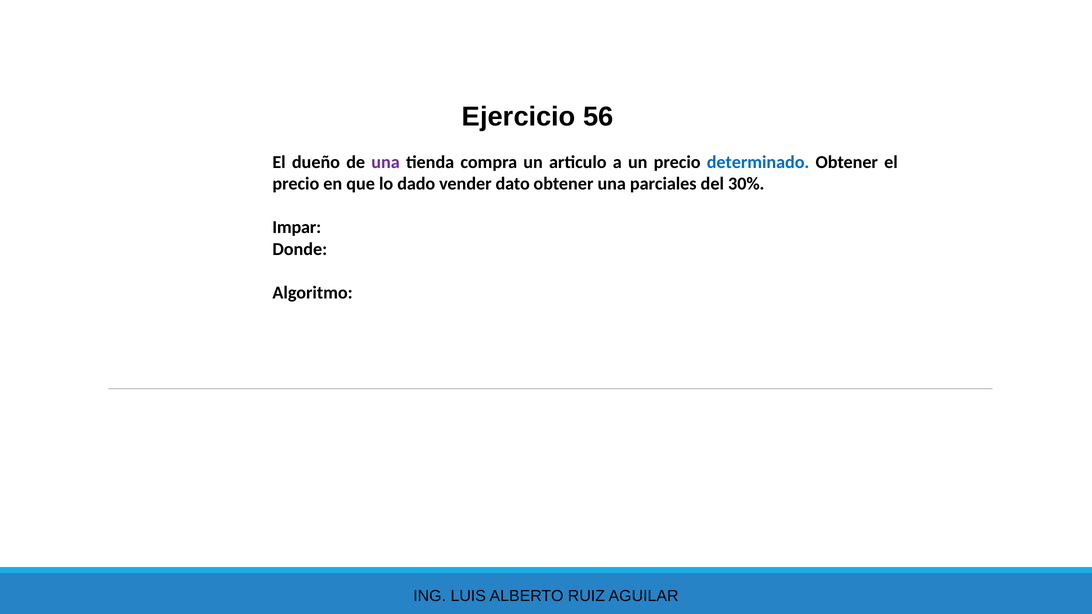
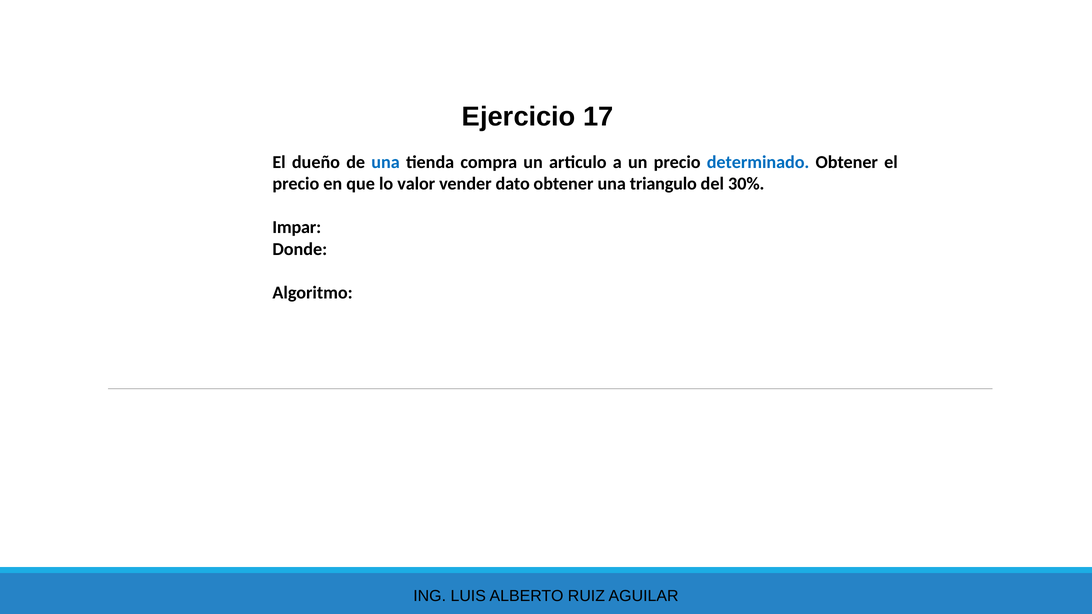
56: 56 -> 17 (598, 117)
una colour: purple -> blue (386, 162)
dado: dado -> valor (416, 184)
parciales: parciales -> triangulo (663, 184)
